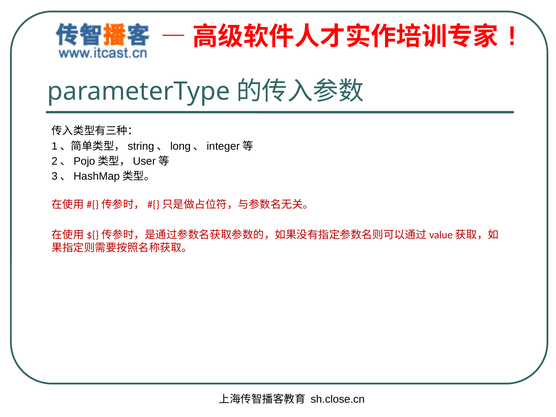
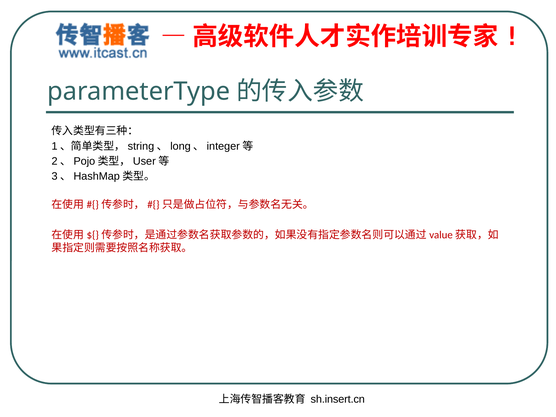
sh.close.cn: sh.close.cn -> sh.insert.cn (338, 399)
